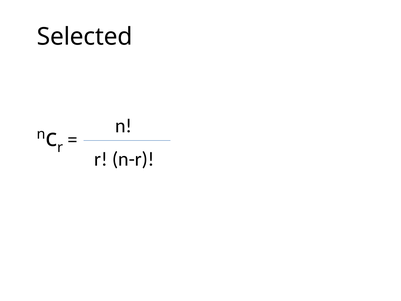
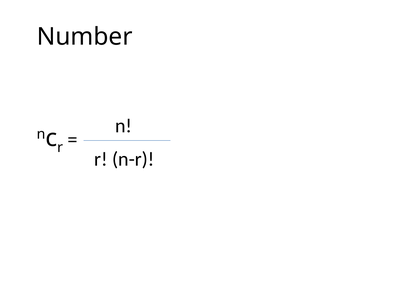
Selected: Selected -> Number (85, 37)
